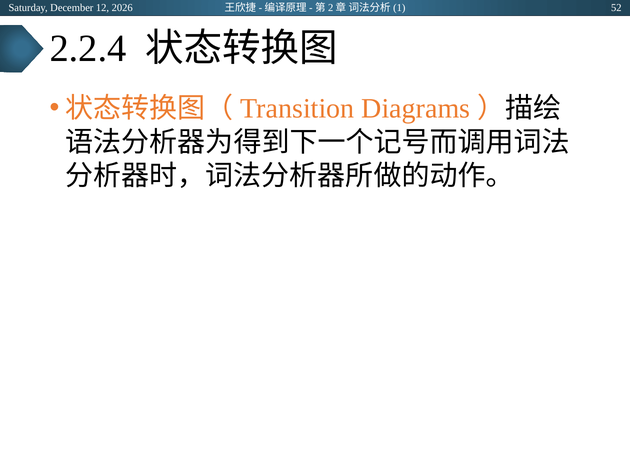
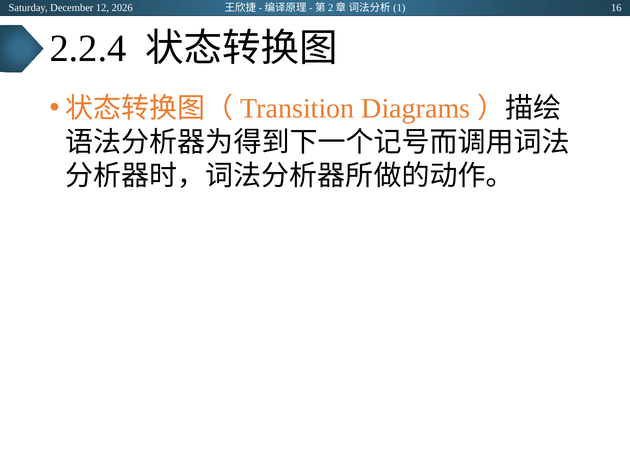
52: 52 -> 16 (616, 8)
